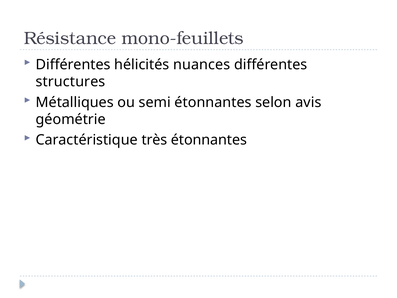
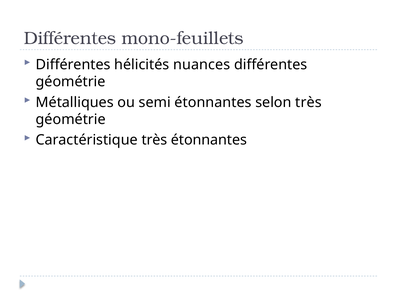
Résistance: Résistance -> Différentes (70, 38)
structures: structures -> géométrie (71, 82)
selon avis: avis -> très (308, 102)
